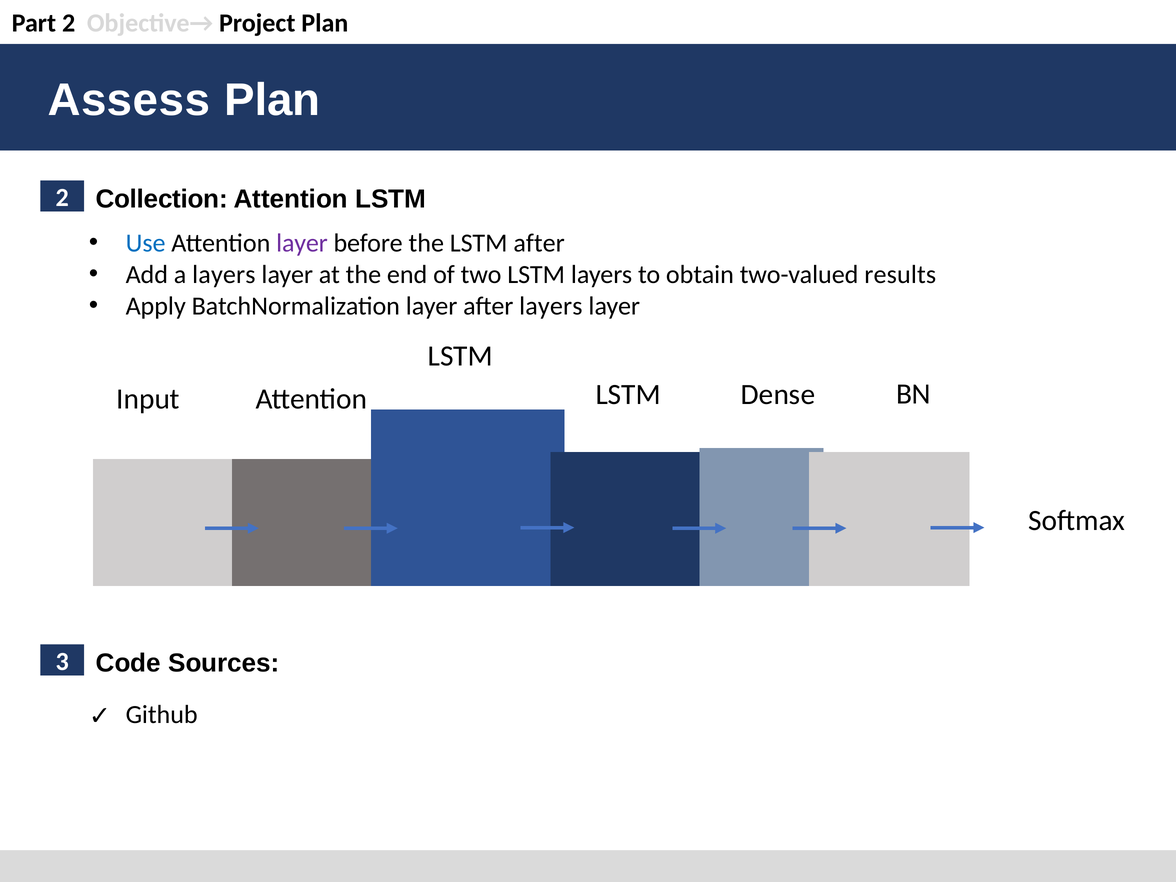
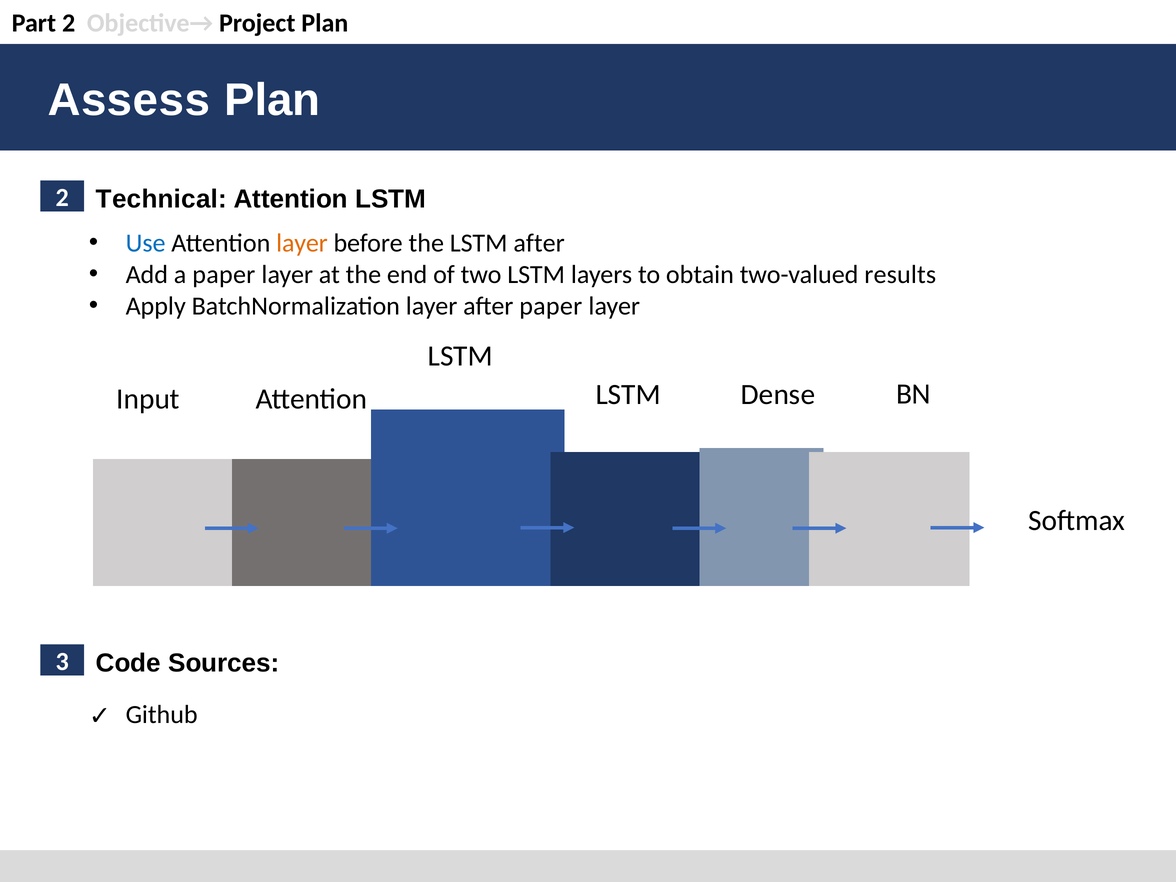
Collection: Collection -> Technical (161, 199)
layer colour: purple -> orange (302, 243)
a layers: layers -> paper (224, 275)
after layers: layers -> paper (551, 306)
